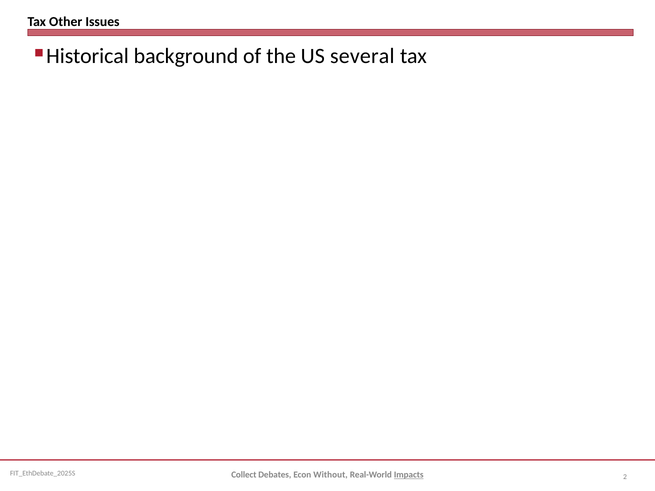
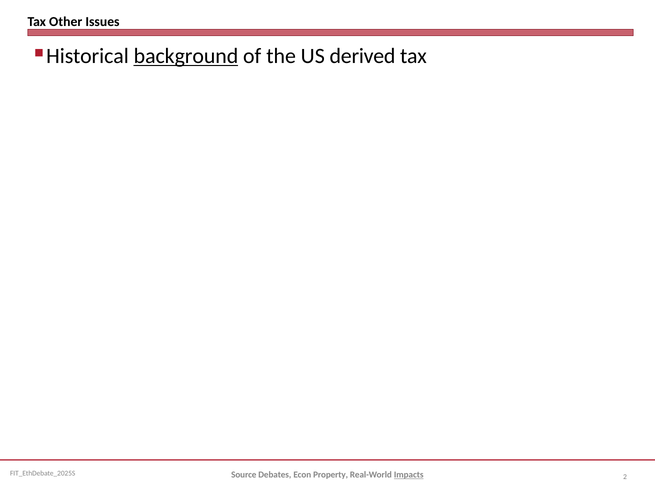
background underline: none -> present (186, 56)
several: several -> derived (363, 56)
Collect: Collect -> Source (244, 475)
Without: Without -> Property (331, 475)
